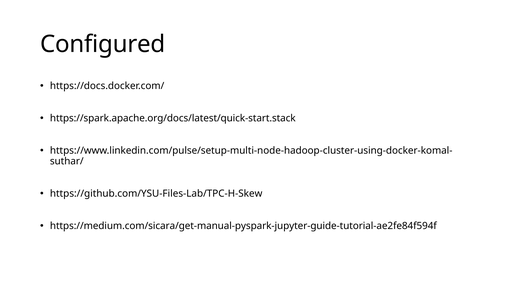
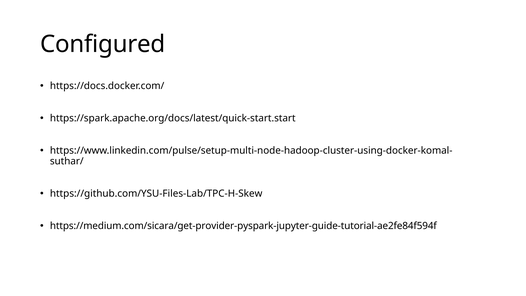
https://spark.apache.org/docs/latest/quick-start.stack: https://spark.apache.org/docs/latest/quick-start.stack -> https://spark.apache.org/docs/latest/quick-start.start (173, 118)
https://medium.com/sicara/get-manual-pyspark-jupyter-guide-tutorial-ae2fe84f594f: https://medium.com/sicara/get-manual-pyspark-jupyter-guide-tutorial-ae2fe84f594f -> https://medium.com/sicara/get-provider-pyspark-jupyter-guide-tutorial-ae2fe84f594f (243, 226)
